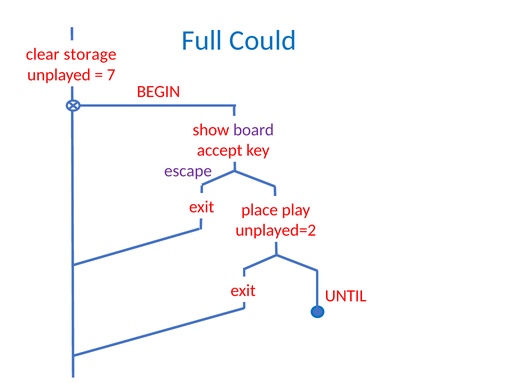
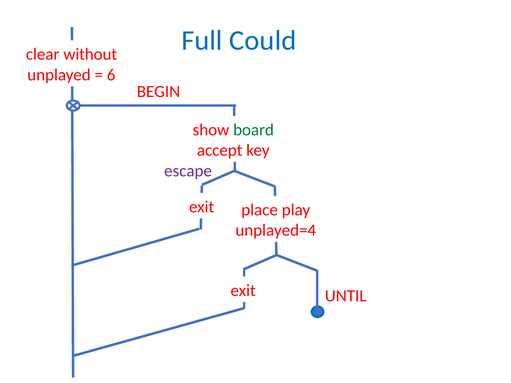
storage: storage -> without (90, 54)
7: 7 -> 6 (111, 75)
board colour: purple -> green (254, 130)
unplayed=2: unplayed=2 -> unplayed=4 (276, 231)
